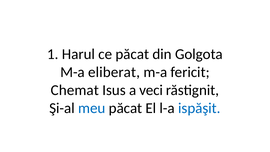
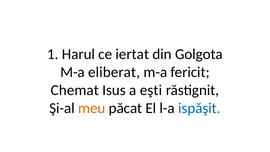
ce păcat: păcat -> iertat (132, 54)
veci: veci -> eşti (151, 90)
meu colour: blue -> orange (92, 108)
